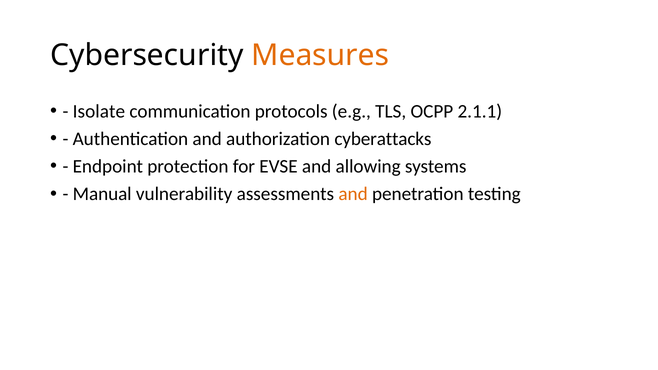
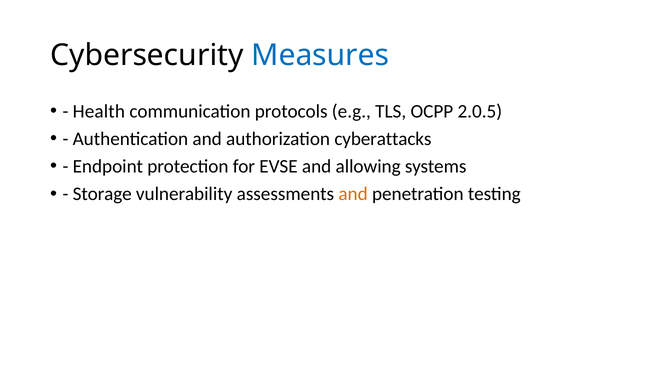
Measures colour: orange -> blue (320, 55)
Isolate: Isolate -> Health (99, 111)
2.1.1: 2.1.1 -> 2.0.5 (480, 111)
Manual: Manual -> Storage (102, 194)
